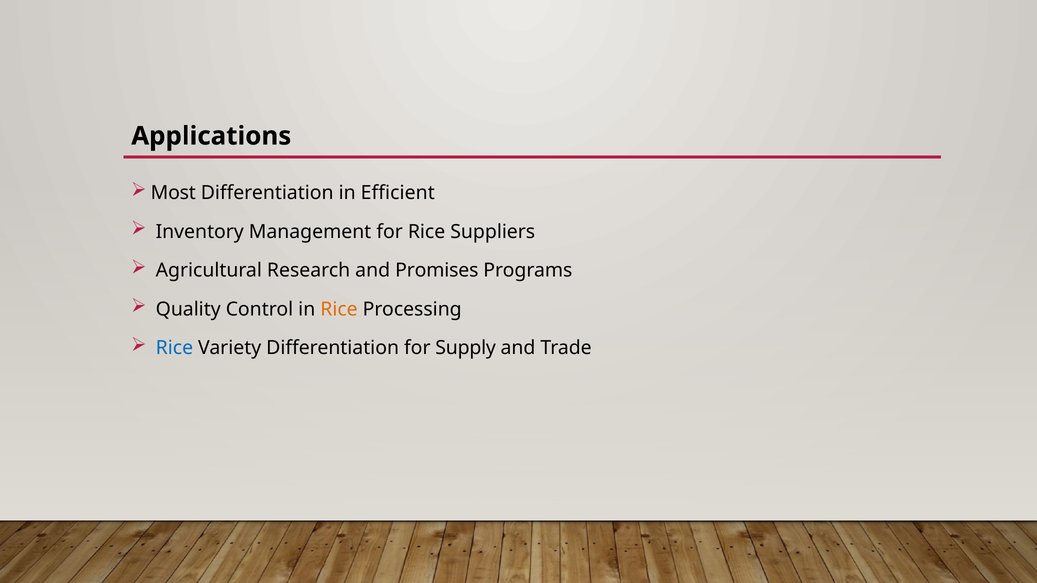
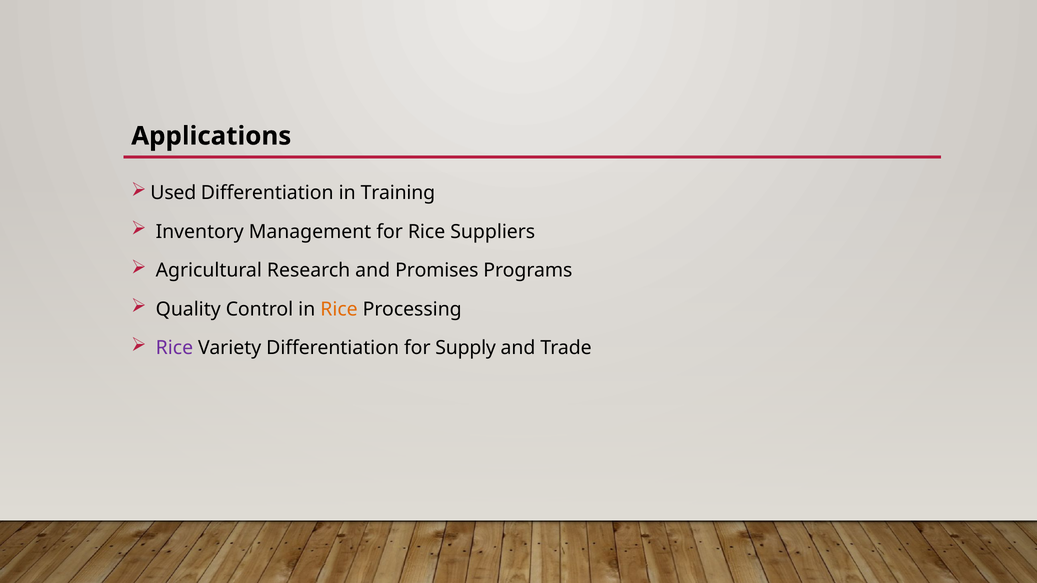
Most: Most -> Used (173, 193)
Efficient: Efficient -> Training (398, 193)
Rice colour: blue -> purple (174, 348)
